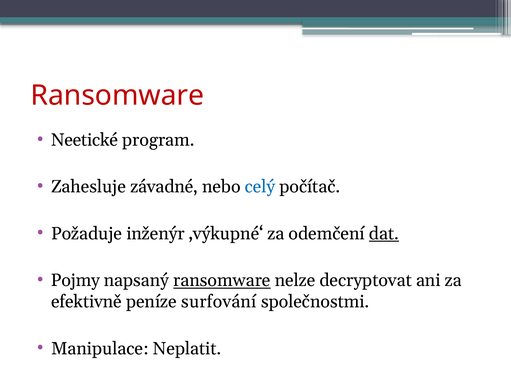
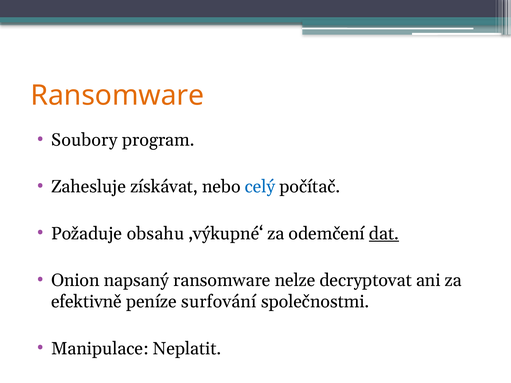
Ransomware colour: red -> orange (117, 96)
Neetické: Neetické -> Soubory (84, 140)
závadné: závadné -> získávat (164, 187)
inženýr: inženýr -> obsahu (155, 234)
Pojmy: Pojmy -> Onion (75, 281)
ransomware underline: present -> none (222, 281)
